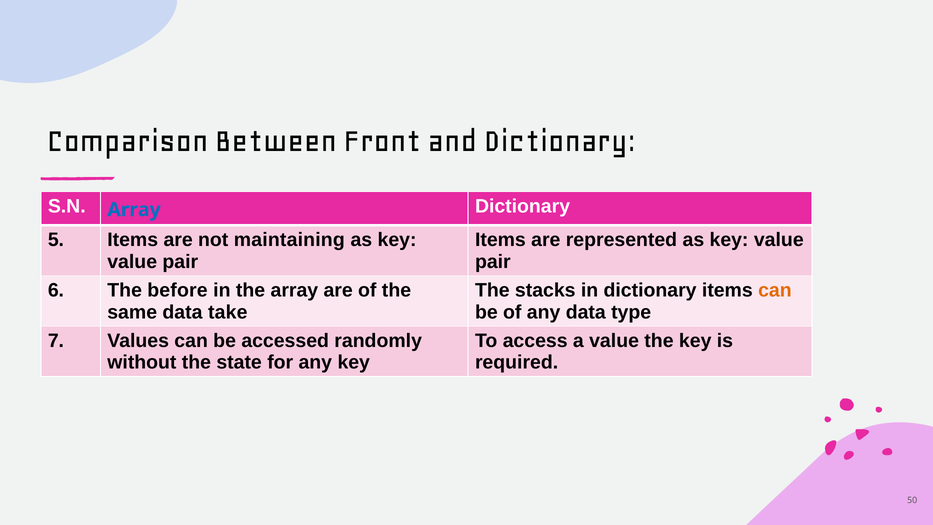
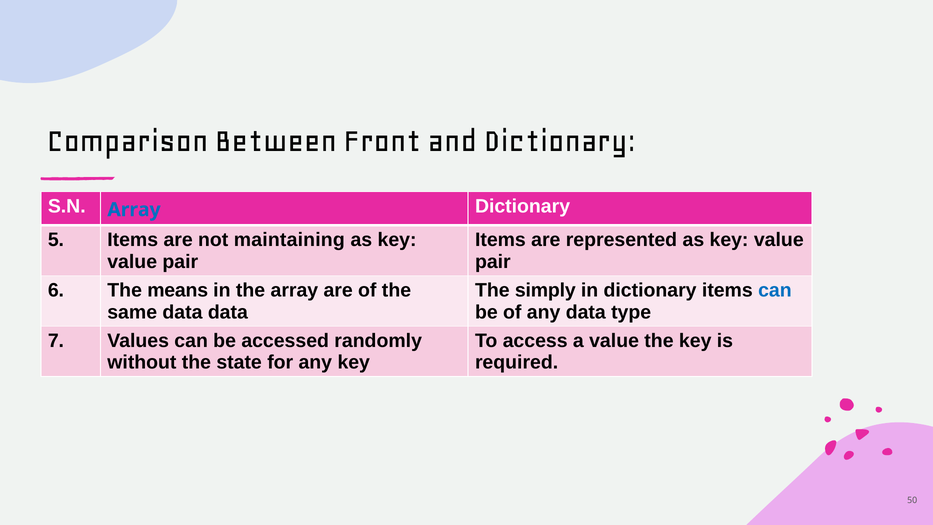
before: before -> means (178, 290)
stacks: stacks -> simply (545, 290)
can colour: orange -> blue (775, 290)
data take: take -> data (228, 312)
